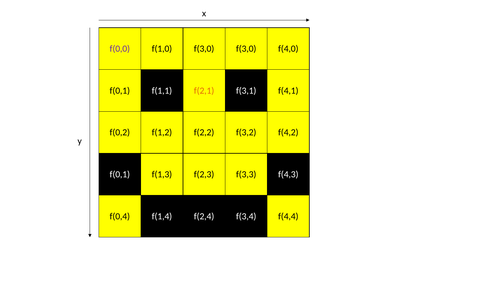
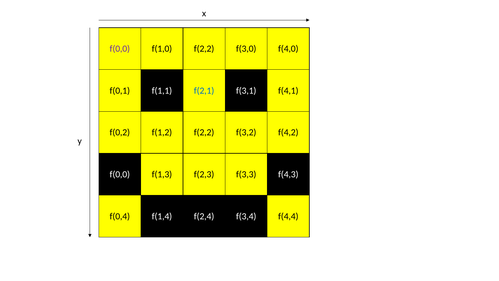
f(1,0 f(3,0: f(3,0 -> f(2,2 (204, 49)
f(2,1 colour: orange -> blue (204, 91)
f(0,1: f(0,1 -> f(0,0 (120, 174)
